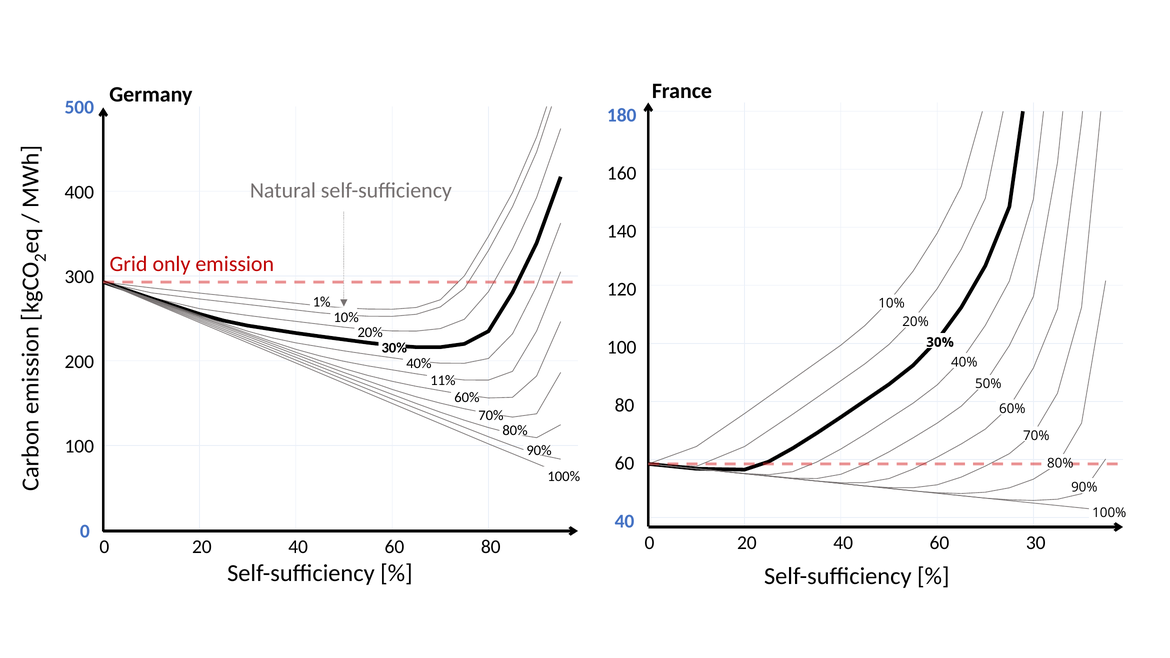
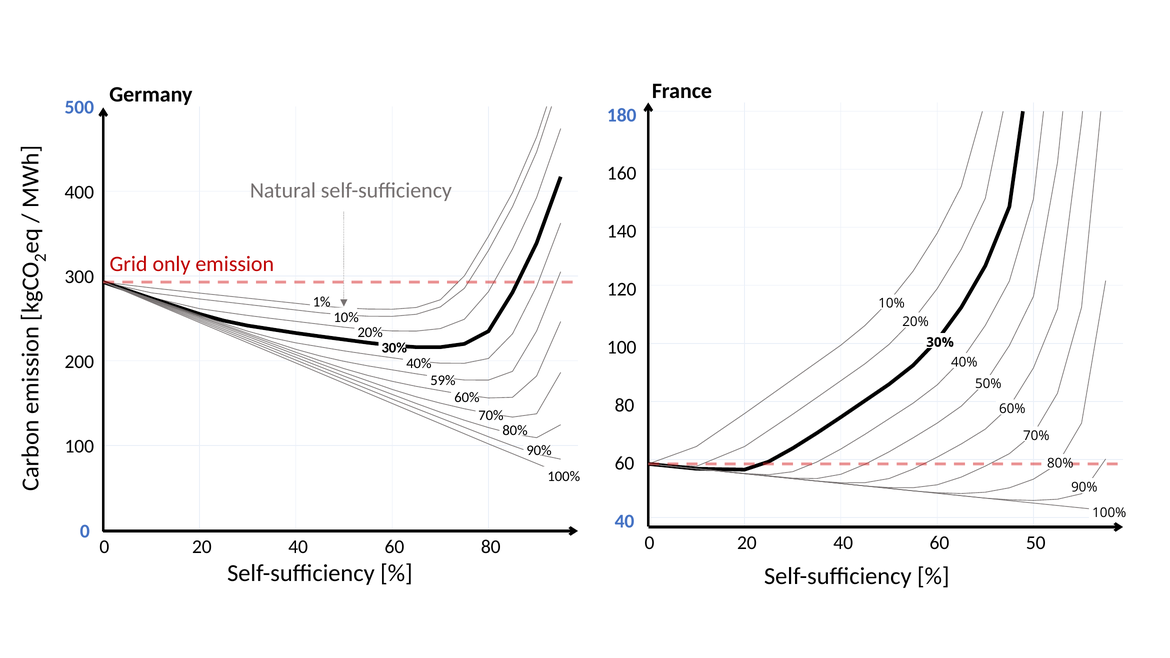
11%: 11% -> 59% (443, 380)
30: 30 -> 50 (1036, 543)
